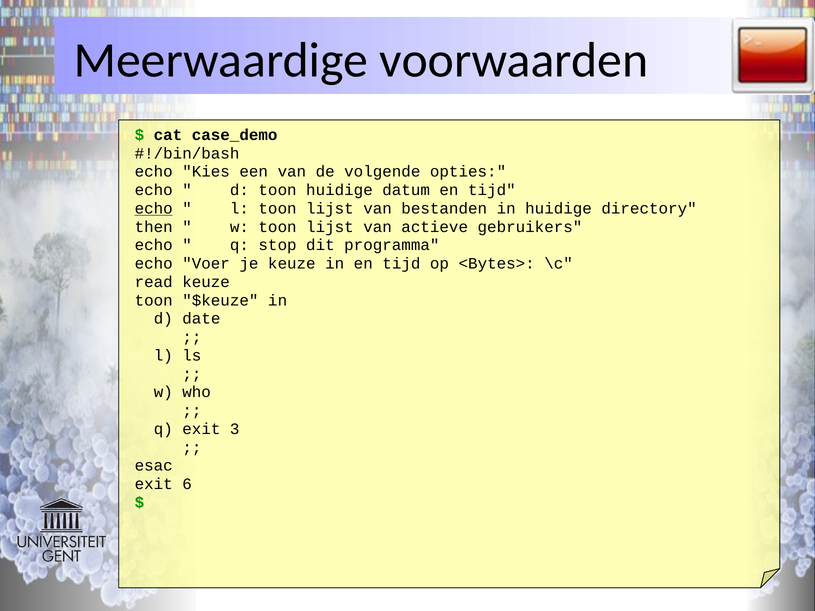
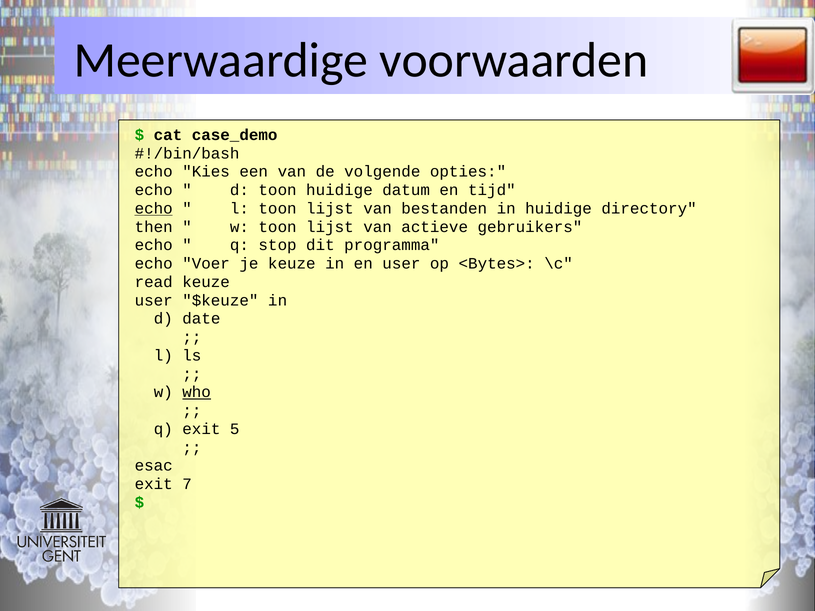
in en tijd: tijd -> user (401, 264)
toon: toon -> user (154, 300)
who underline: none -> present (197, 392)
3: 3 -> 5 (235, 429)
6: 6 -> 7 (187, 484)
